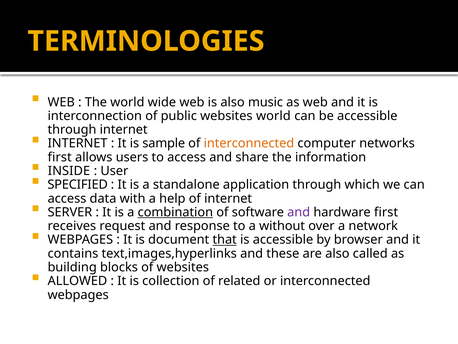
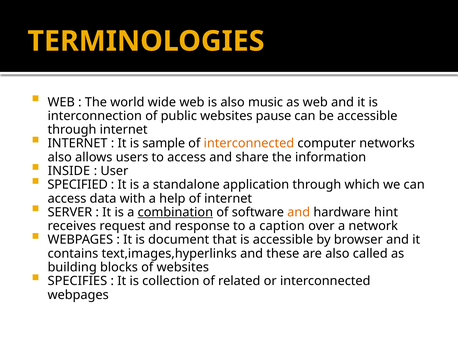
websites world: world -> pause (274, 116)
first: first -> also (60, 157)
and colour: purple -> orange (299, 212)
hardware first: first -> hint (386, 212)
without: without -> caption (282, 226)
that underline: present -> none (225, 239)
ALLOWED: ALLOWED -> SPECIFIES (77, 281)
